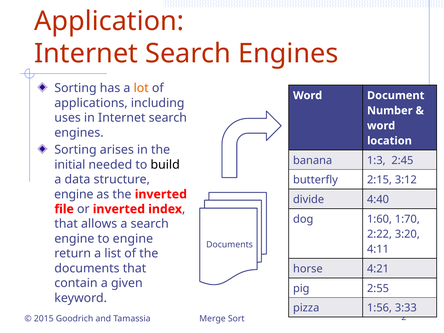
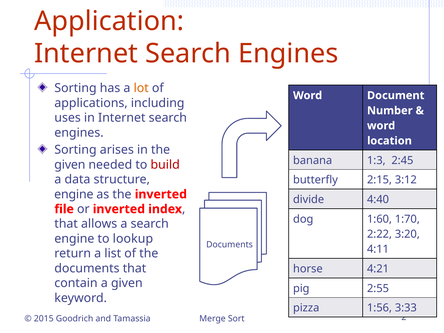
initial: initial -> given (70, 165)
build colour: black -> red (165, 165)
to engine: engine -> lookup (133, 239)
